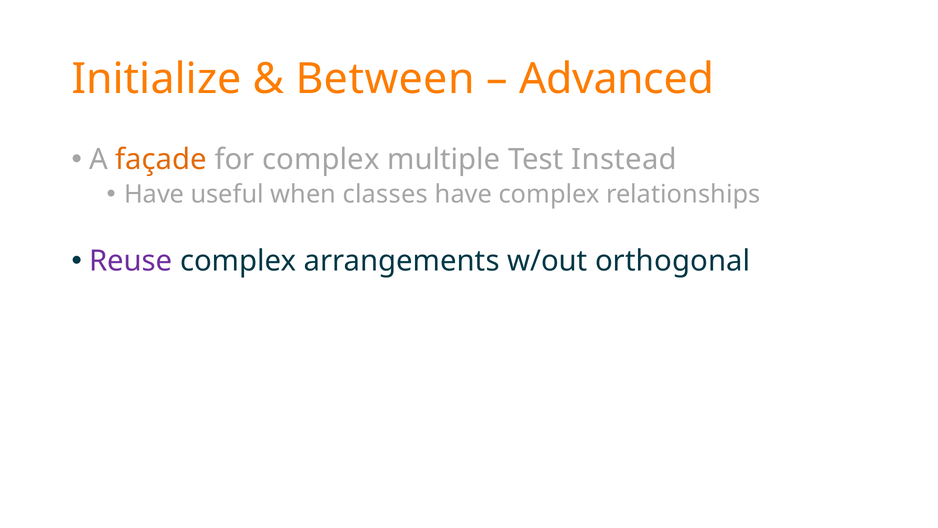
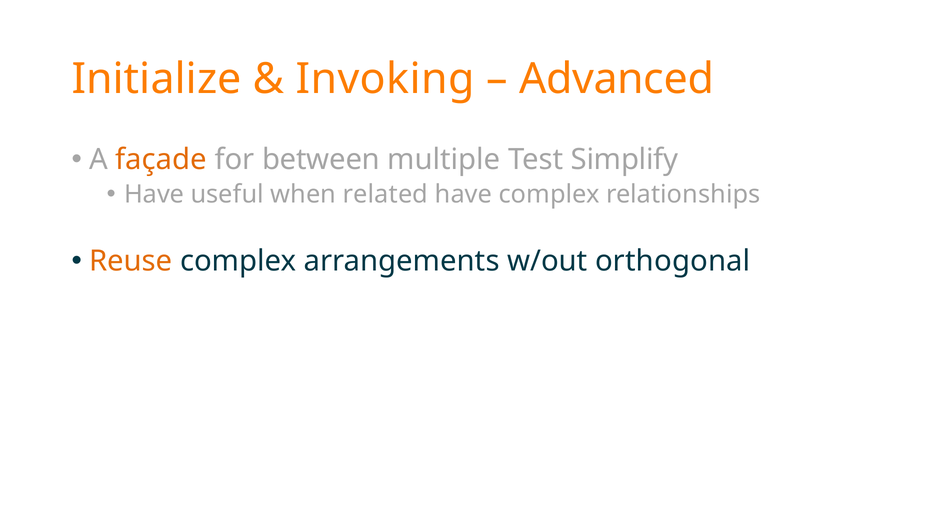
Between: Between -> Invoking (385, 79)
for complex: complex -> between (321, 160)
Instead: Instead -> Simplify (624, 160)
classes: classes -> related (385, 194)
Reuse colour: purple -> orange (131, 261)
